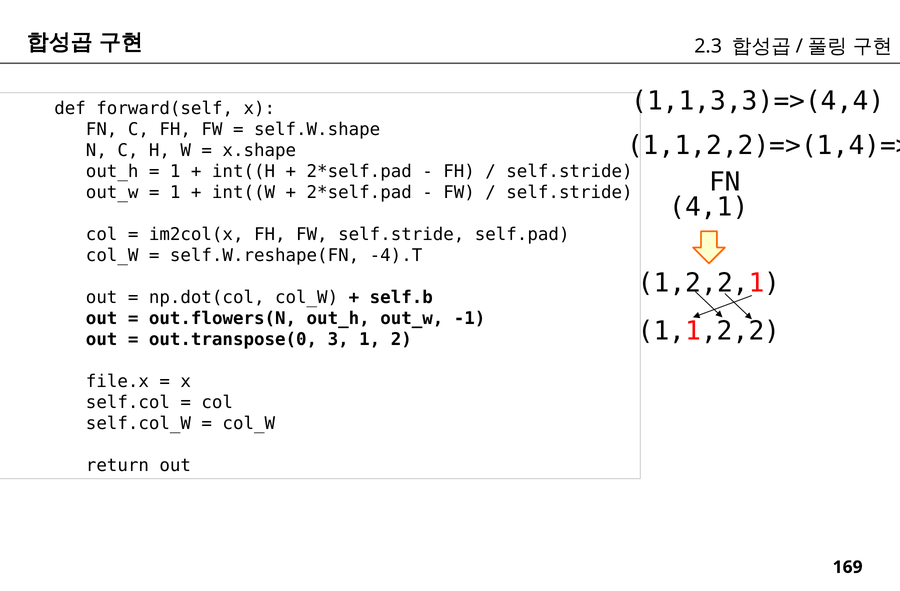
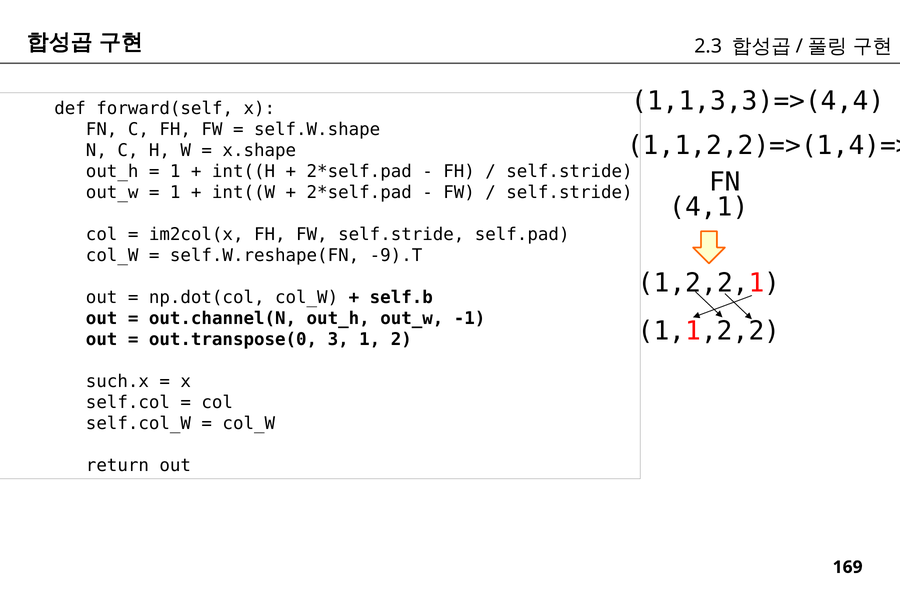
-4).T: -4).T -> -9).T (396, 256)
out.flowers(N: out.flowers(N -> out.channel(N (223, 319)
file.x: file.x -> such.x (117, 382)
